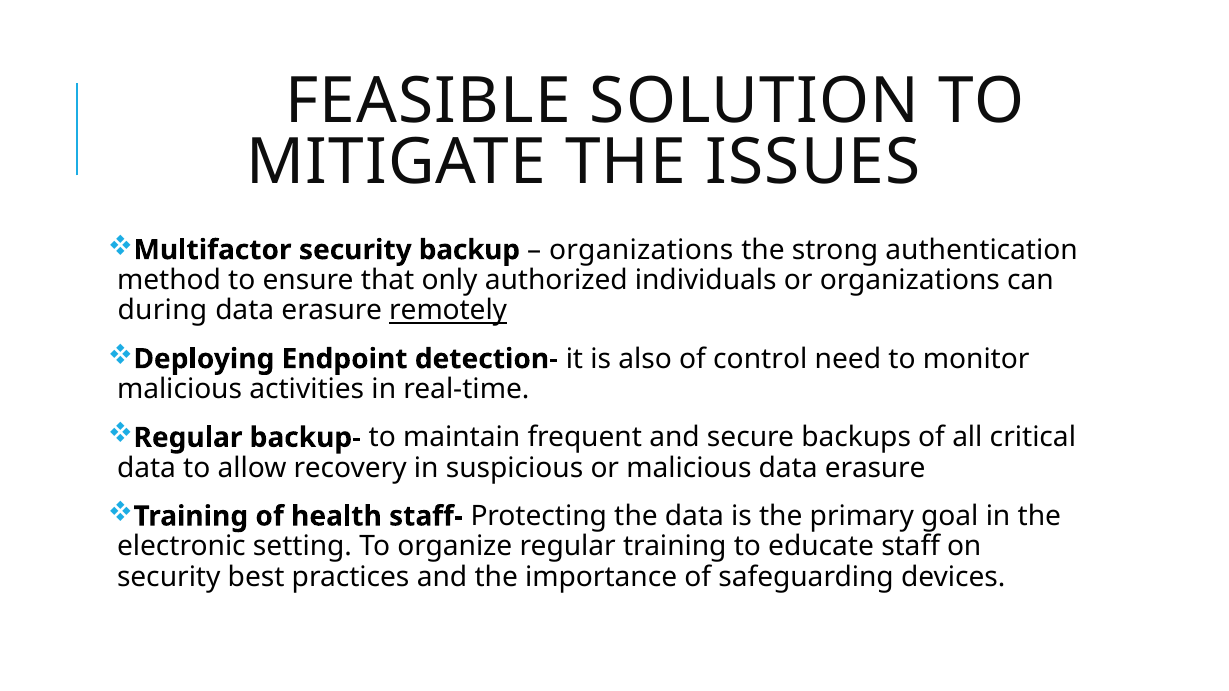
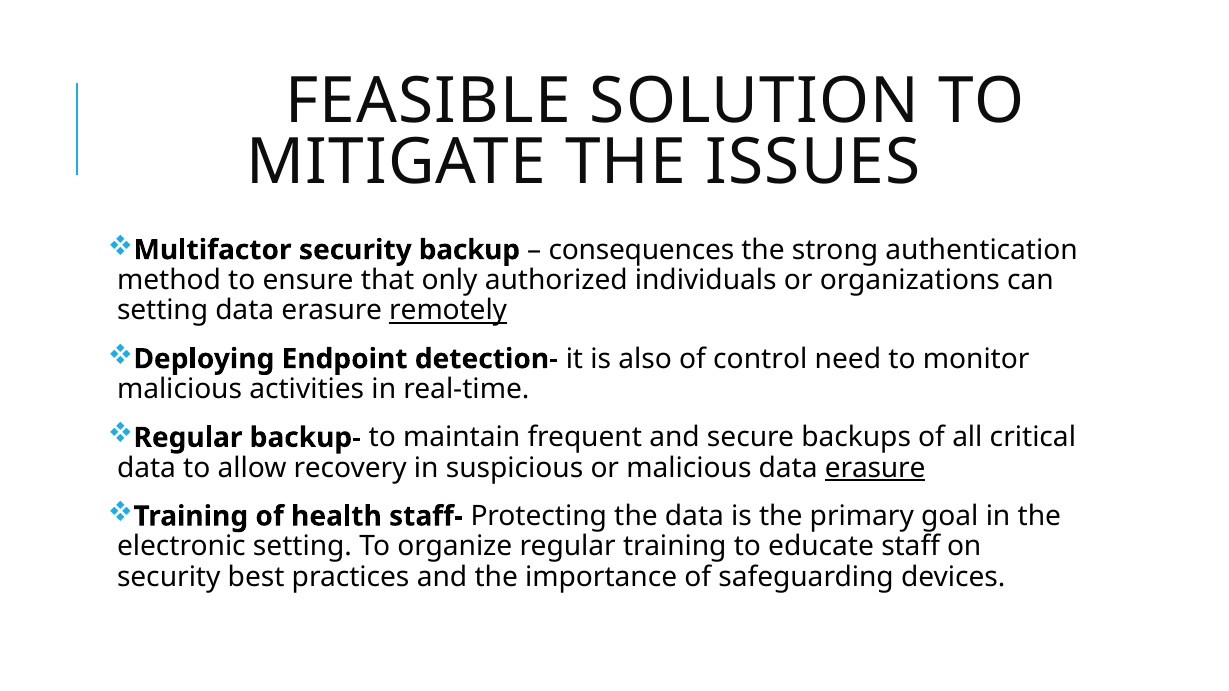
organizations: organizations -> consequences (641, 250)
during: during -> setting (163, 311)
erasure underline: none -> present (875, 468)
